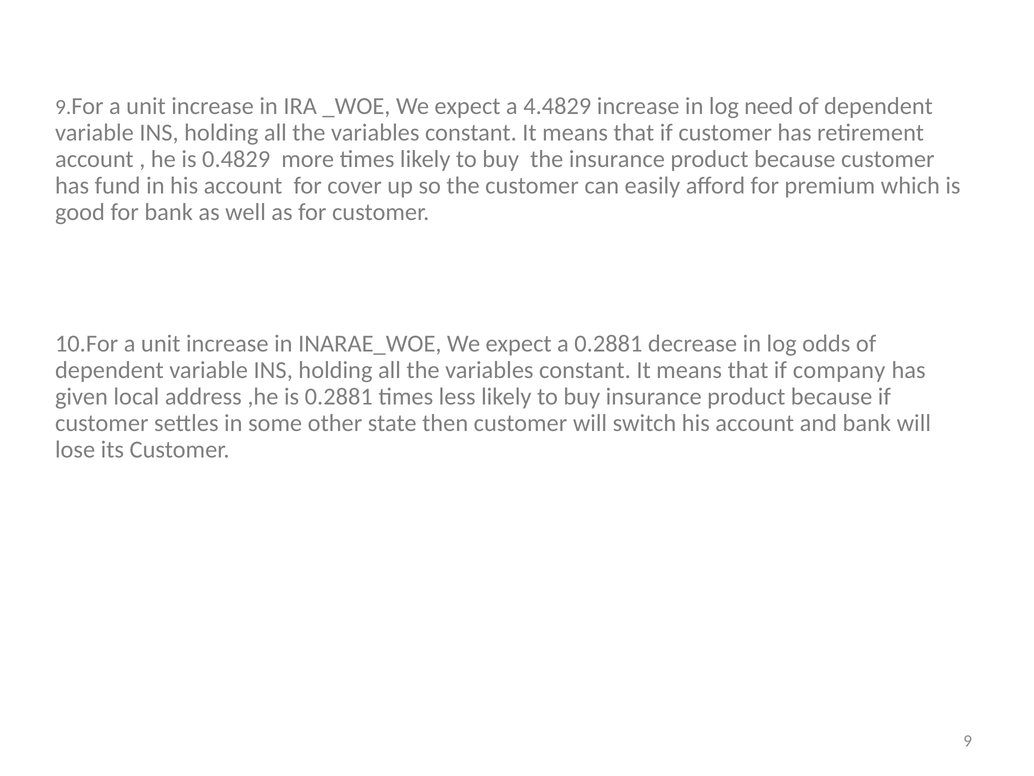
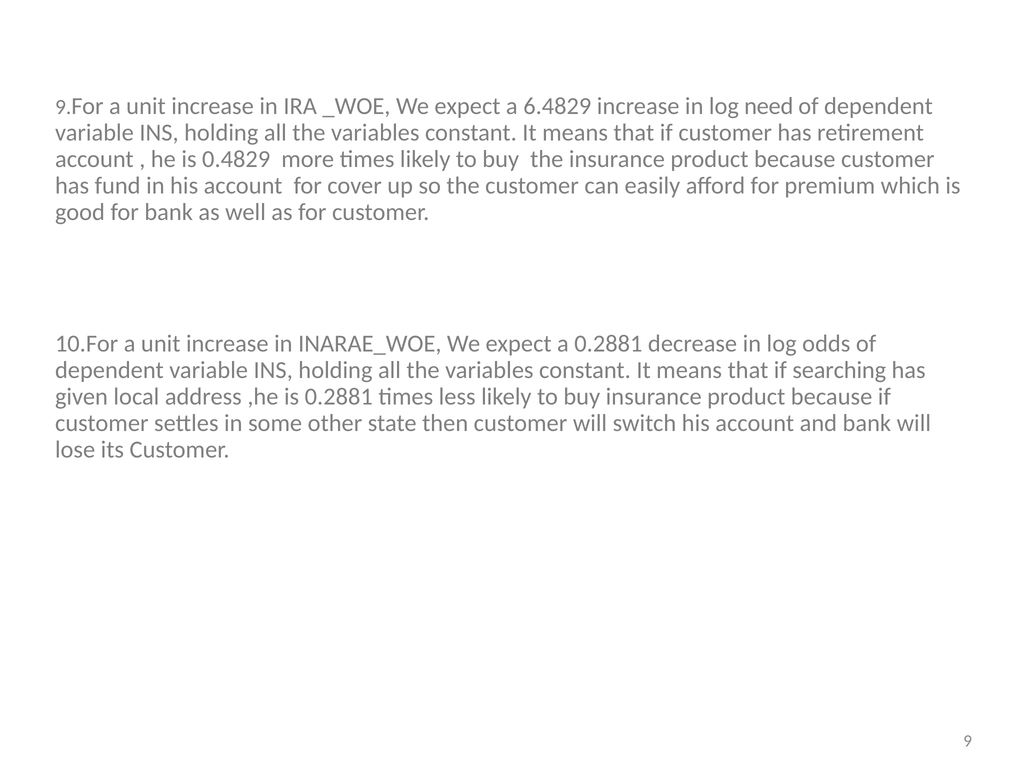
4.4829: 4.4829 -> 6.4829 (557, 106)
company: company -> searching (839, 370)
